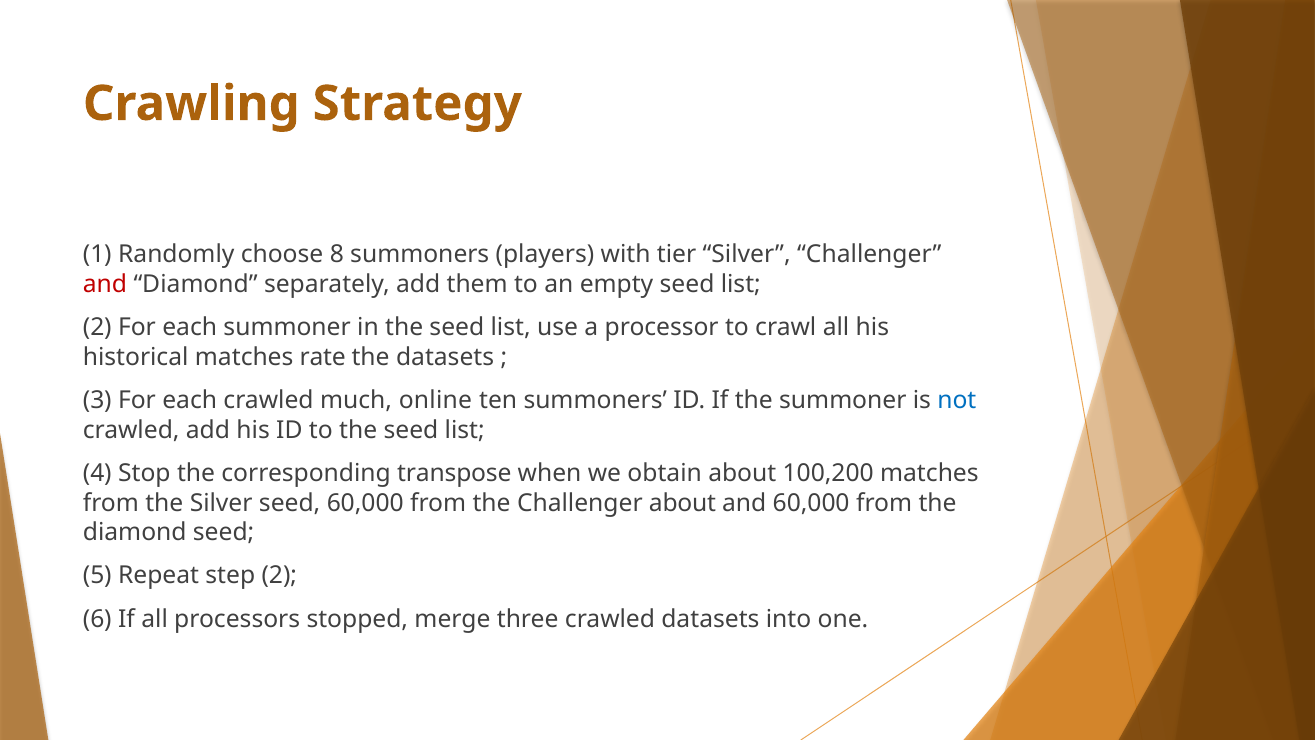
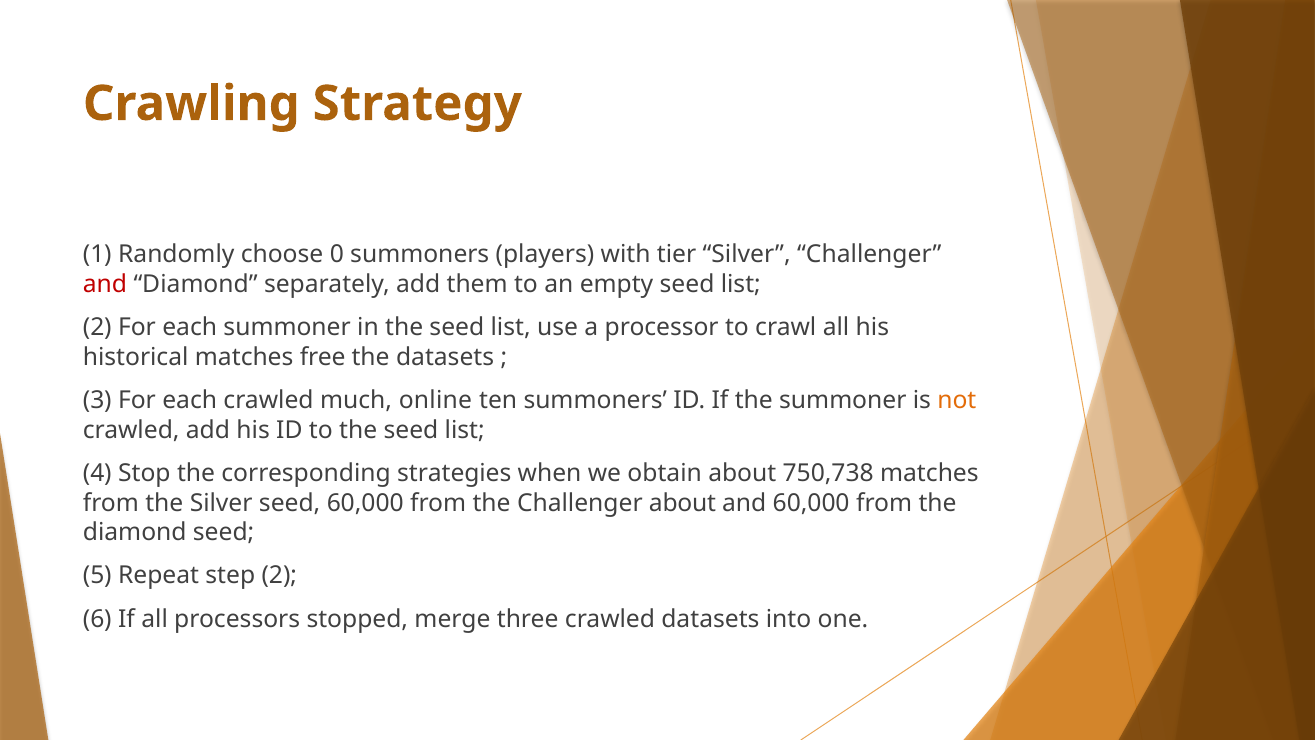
8: 8 -> 0 (337, 254)
rate: rate -> free (323, 357)
not colour: blue -> orange (957, 400)
transpose: transpose -> strategies (454, 473)
100,200: 100,200 -> 750,738 (828, 473)
